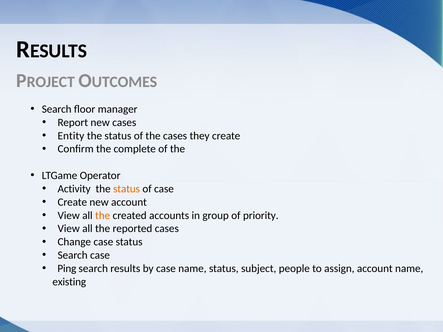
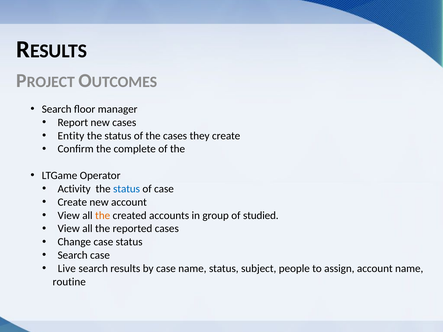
status colour: orange -> blue (127, 189)
priority: priority -> studied (261, 216)
Ping: Ping -> Live (67, 269)
existing: existing -> routine (69, 282)
